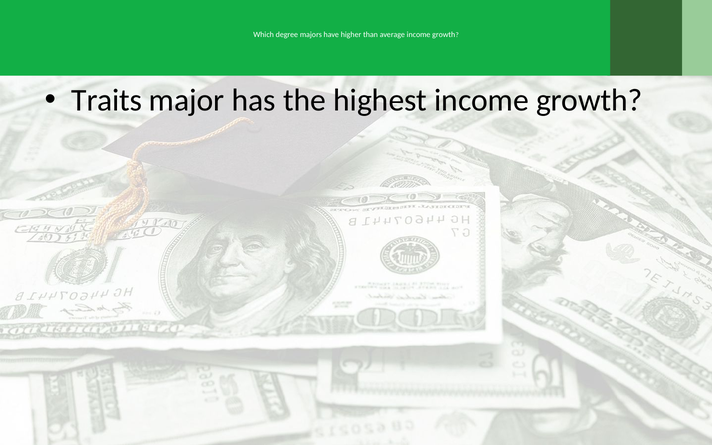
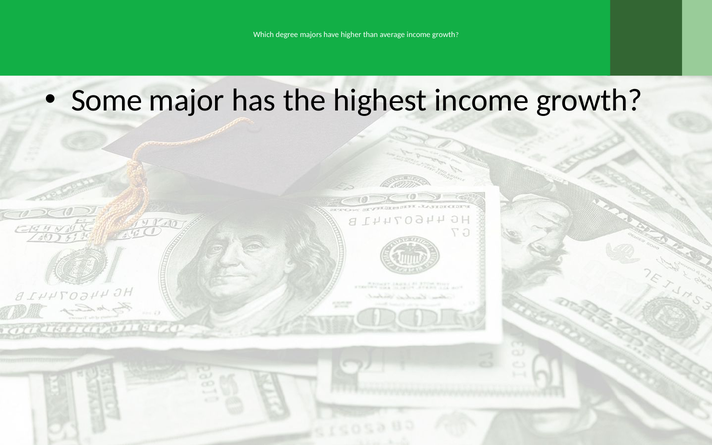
Traits: Traits -> Some (107, 100)
